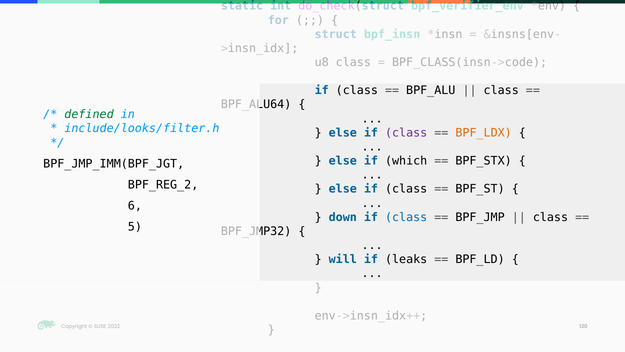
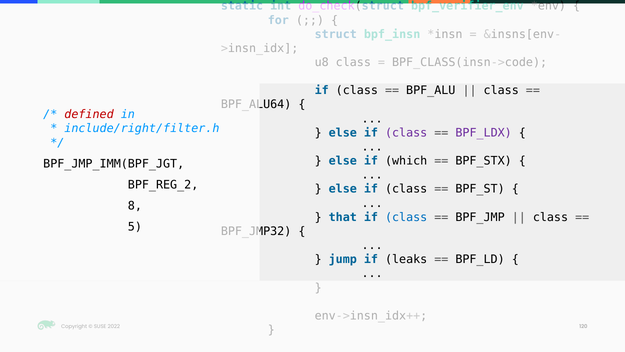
defined colour: green -> red (89, 114)
include/looks/filter.h: include/looks/filter.h -> include/right/filter.h (142, 128)
BPF_LDX colour: orange -> purple (484, 133)
6: 6 -> 8 (135, 206)
down: down -> that (343, 217)
will: will -> jump (343, 259)
